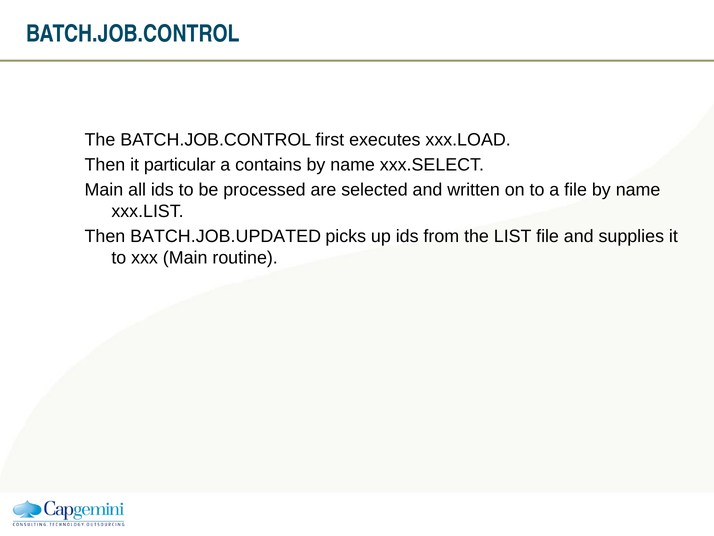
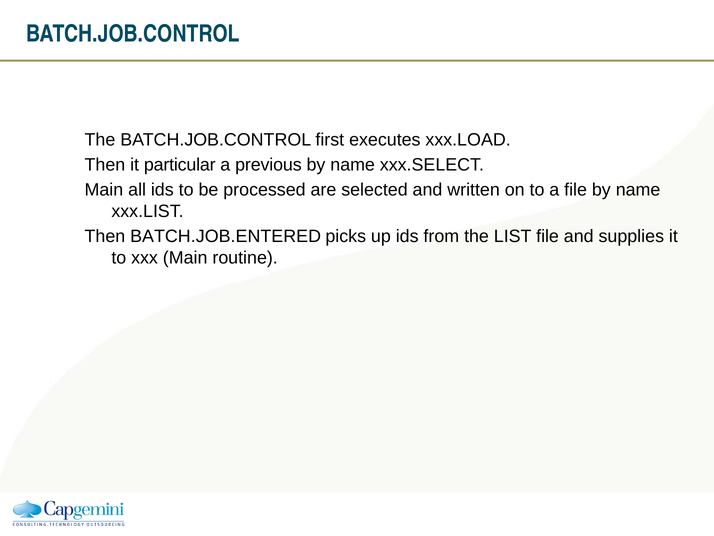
contains: contains -> previous (268, 165)
BATCH.JOB.UPDATED: BATCH.JOB.UPDATED -> BATCH.JOB.ENTERED (226, 236)
